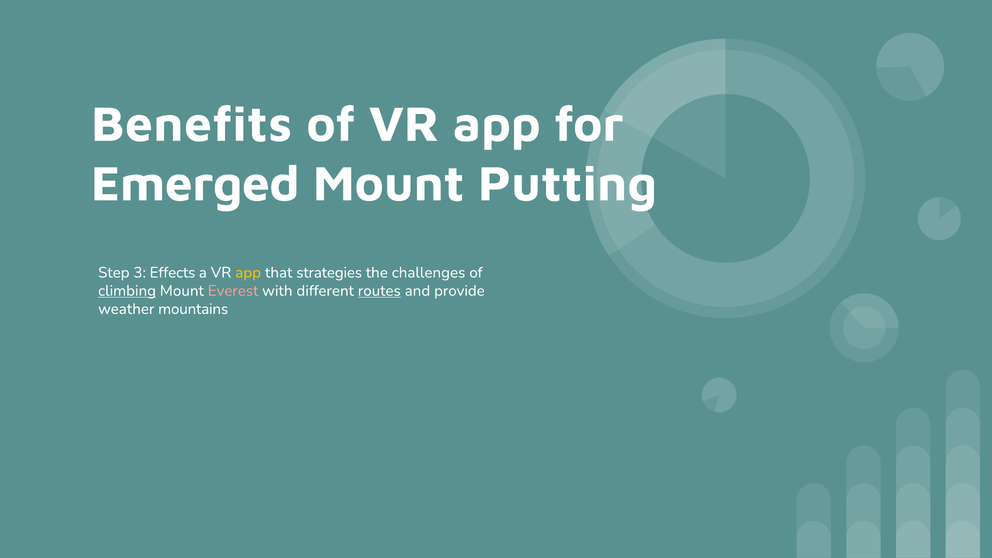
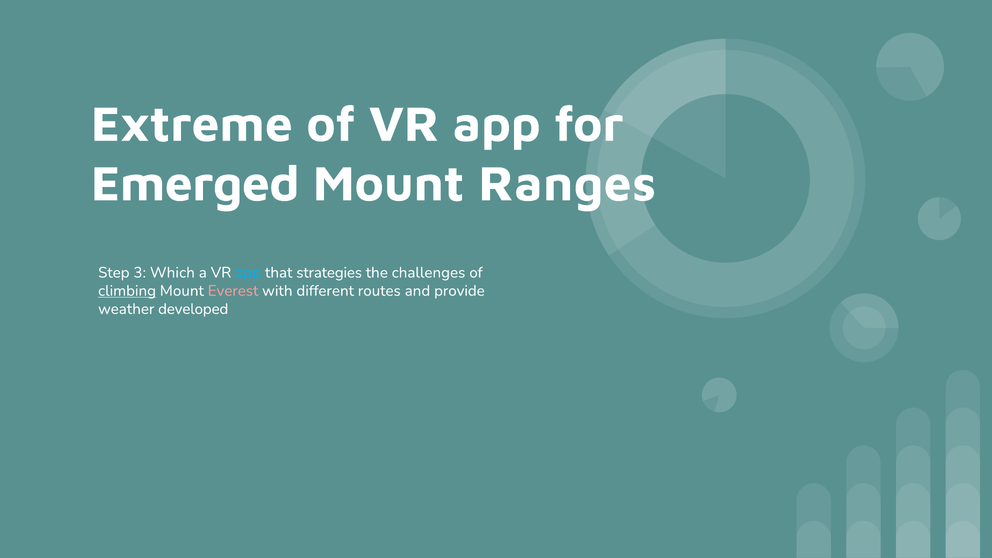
Benefits: Benefits -> Extreme (192, 124)
Putting: Putting -> Ranges (567, 184)
Effects: Effects -> Which (172, 273)
app colour: yellow -> light blue (248, 273)
routes underline: present -> none (379, 291)
mountains: mountains -> developed (193, 309)
